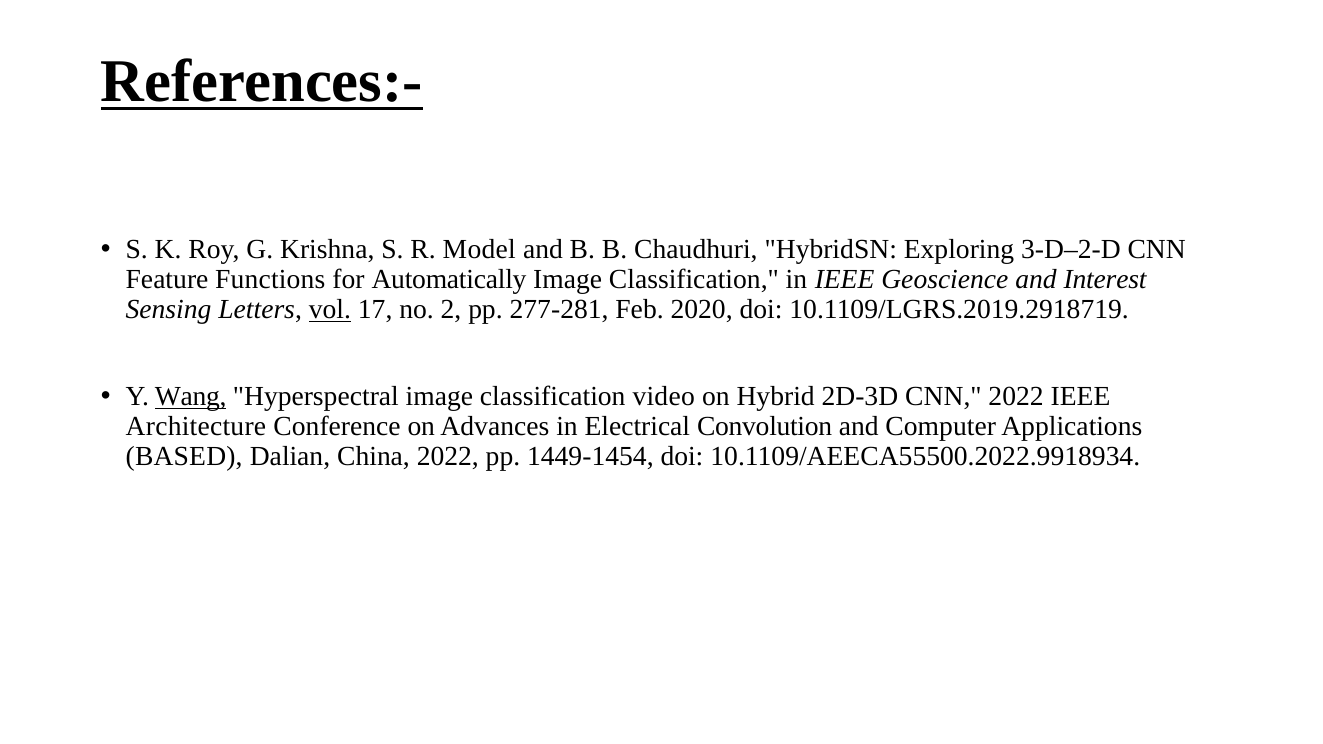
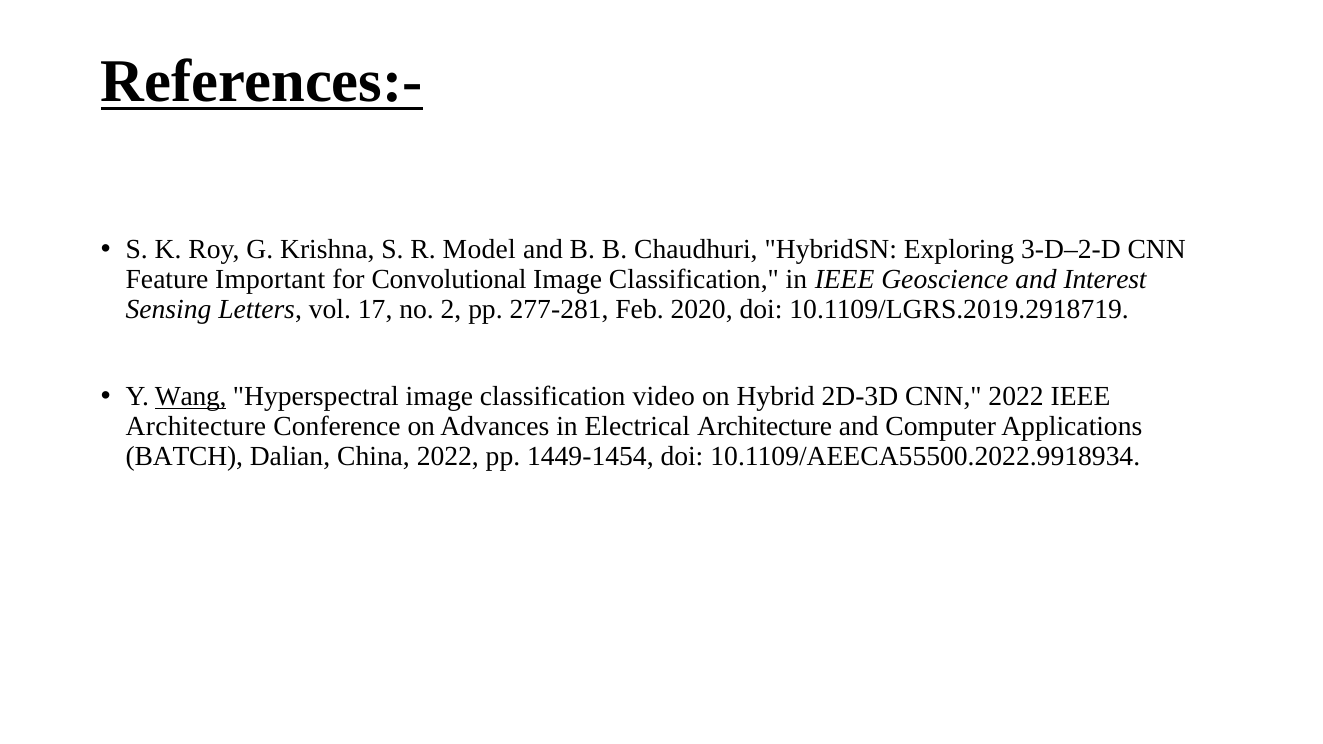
Functions: Functions -> Important (270, 280)
Automatically: Automatically -> Convolutional (449, 280)
vol underline: present -> none (330, 310)
Electrical Convolution: Convolution -> Architecture (765, 427)
BASED: BASED -> BATCH (184, 456)
